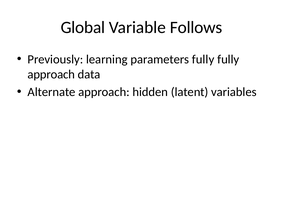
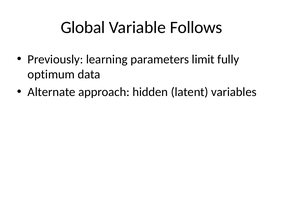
parameters fully: fully -> limit (203, 59)
approach: approach -> optimum (51, 74)
